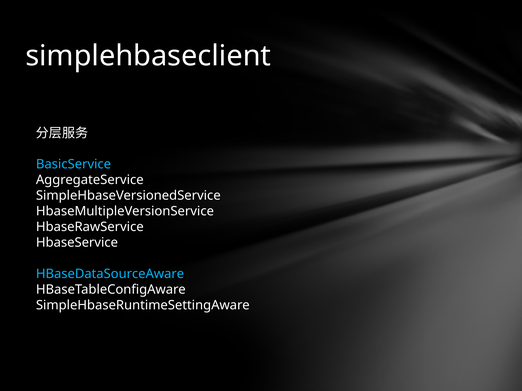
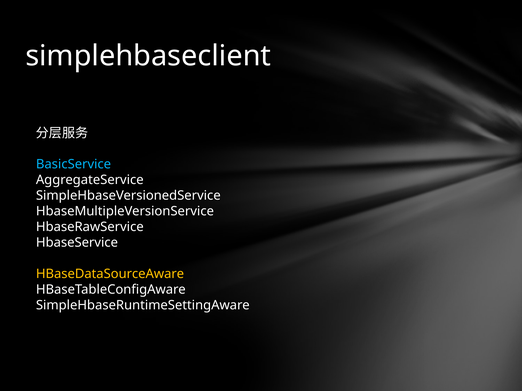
HBaseDataSourceAware colour: light blue -> yellow (110, 274)
